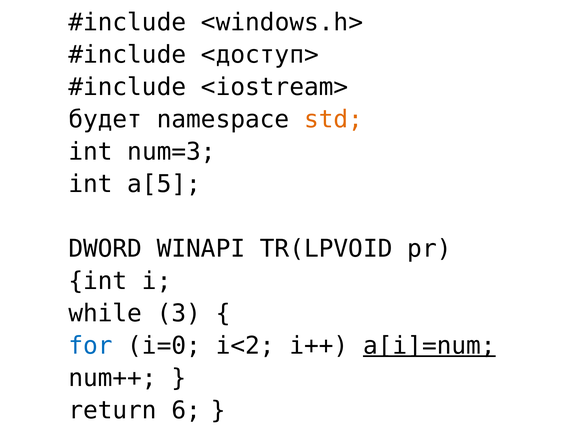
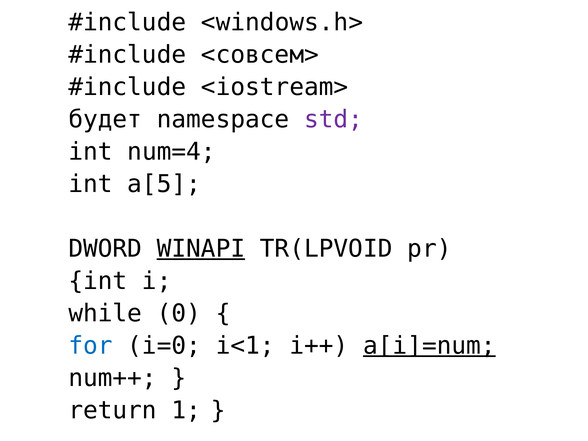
<доступ>: <доступ> -> <совсем> (260, 55)
std colour: orange -> purple (334, 119)
num=3: num=3 -> num=4 (171, 152)
WINAPI underline: none -> present (201, 249)
3: 3 -> 0 (179, 313)
i<2: i<2 -> i<1 (245, 346)
6: 6 -> 1 (186, 410)
